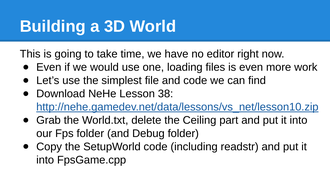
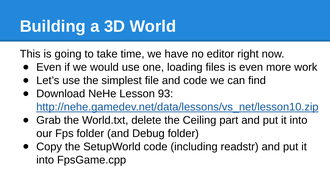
38: 38 -> 93 (166, 94)
